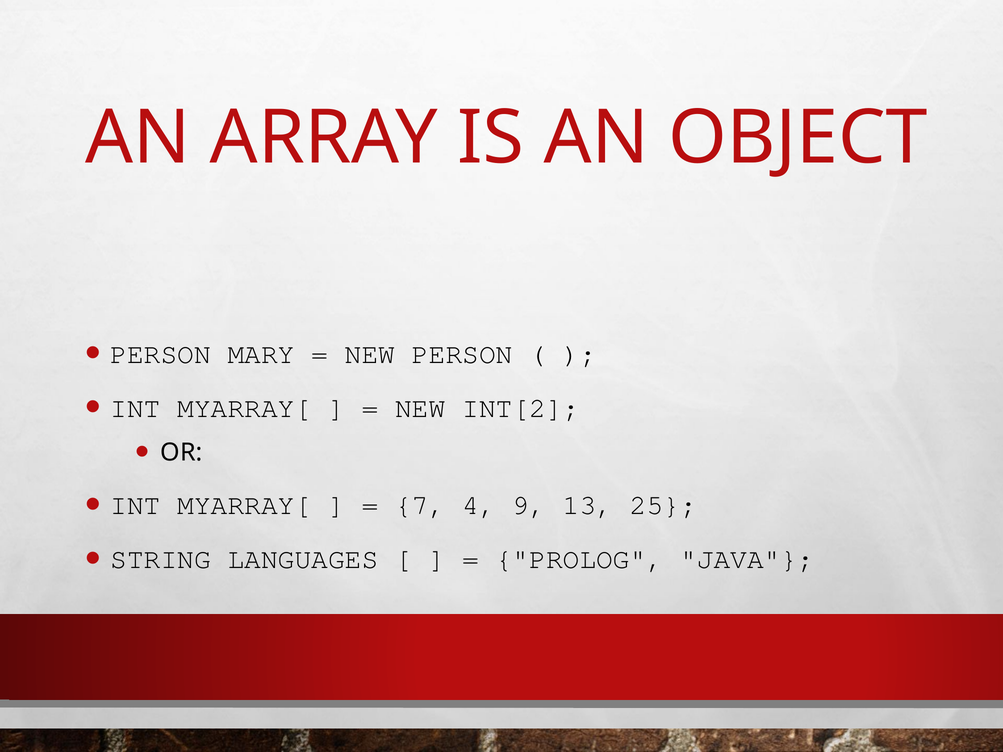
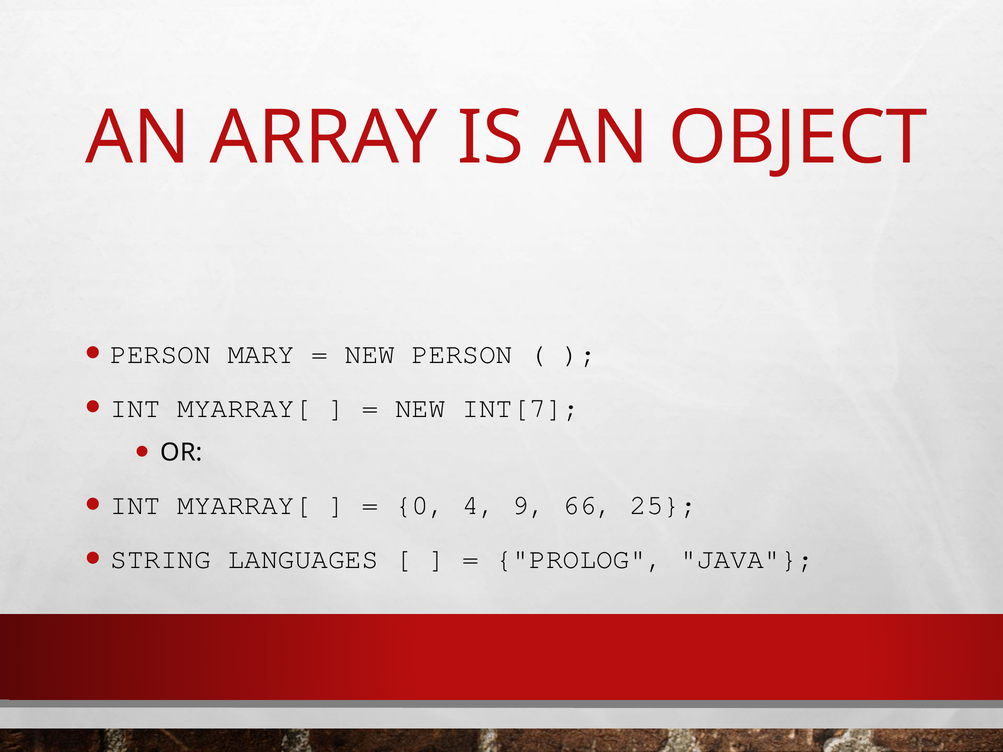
INT[2: INT[2 -> INT[7 (521, 408)
7: 7 -> 0 (420, 505)
13: 13 -> 66 (588, 505)
